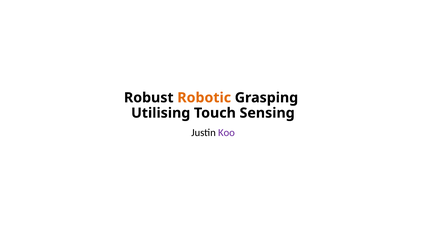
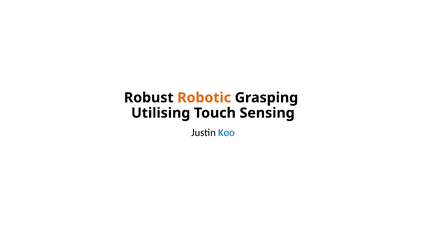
Koo colour: purple -> blue (226, 133)
